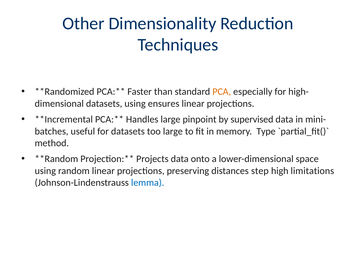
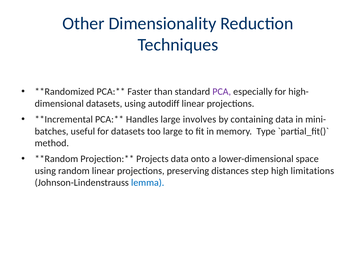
PCA colour: orange -> purple (222, 92)
ensures: ensures -> autodiff (164, 104)
pinpoint: pinpoint -> involves (199, 119)
supervised: supervised -> containing (252, 119)
